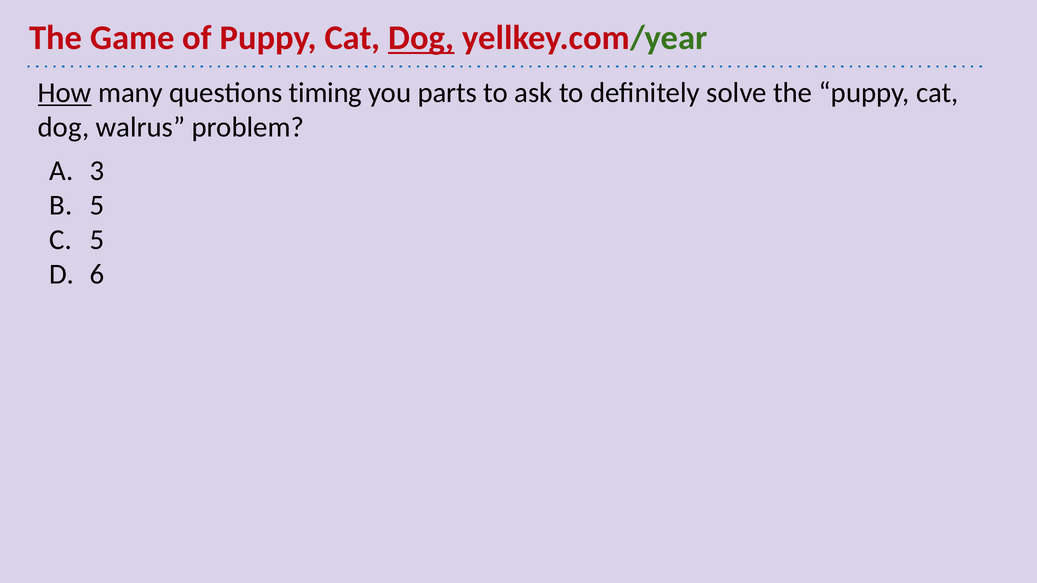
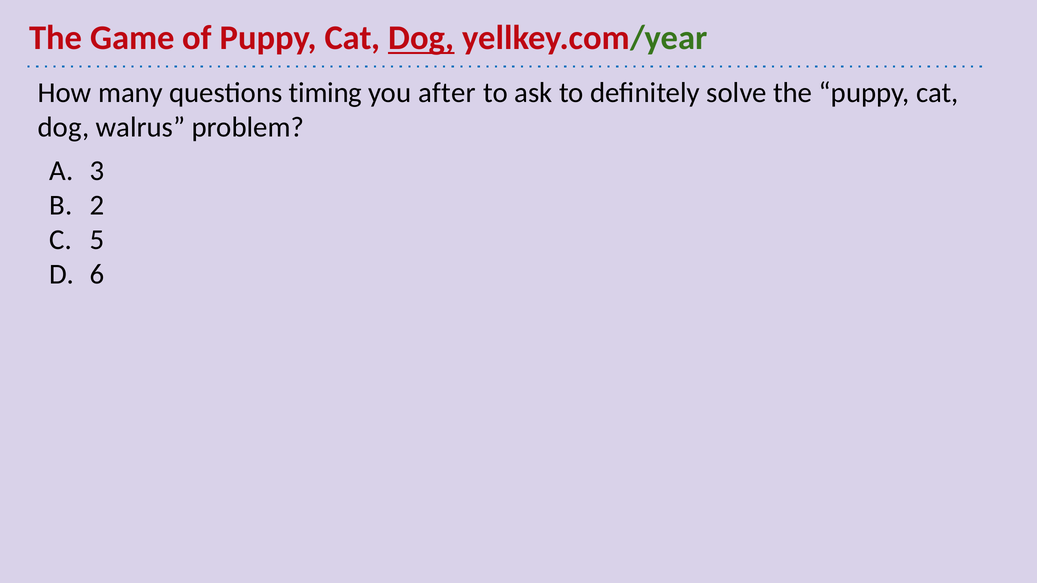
How underline: present -> none (65, 93)
parts: parts -> after (447, 93)
5: 5 -> 2 (97, 205)
